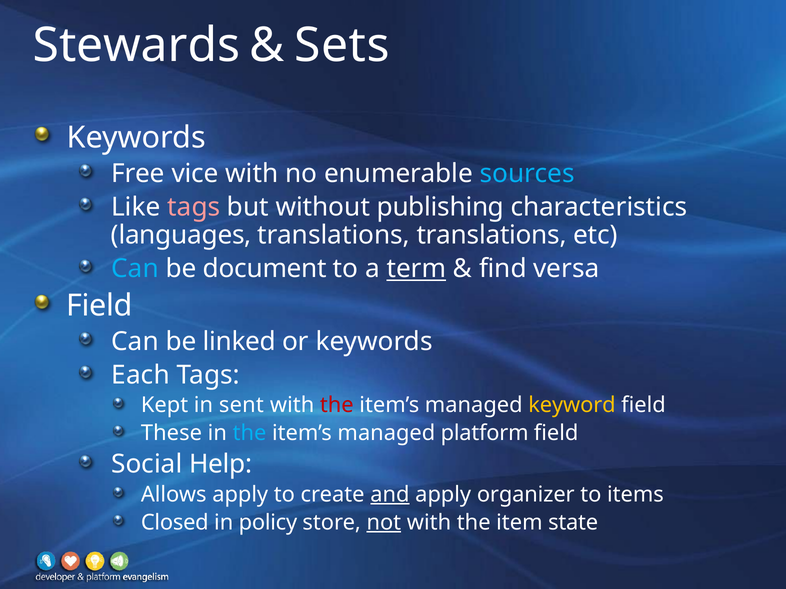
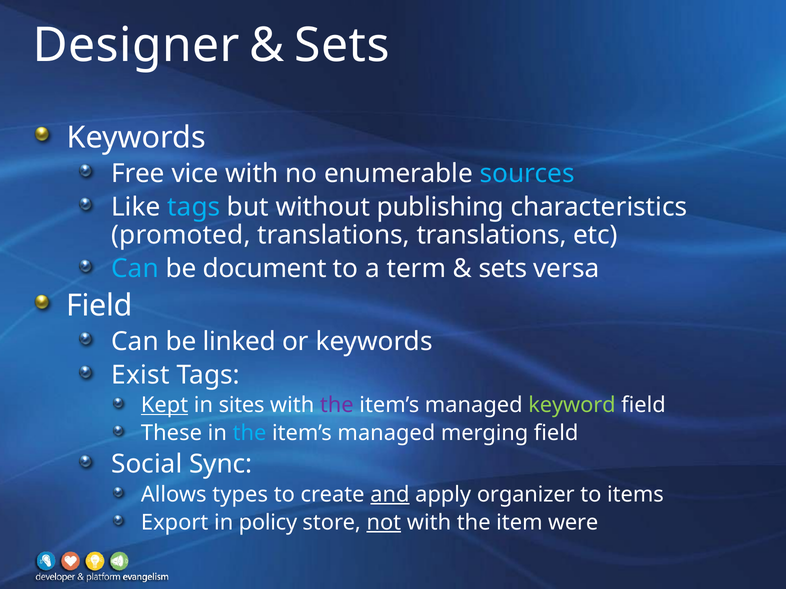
Stewards: Stewards -> Designer (136, 45)
tags colour: pink -> light blue (194, 207)
languages: languages -> promoted (181, 236)
term underline: present -> none (416, 269)
find: find -> sets (503, 269)
Each: Each -> Exist (141, 375)
Kept underline: none -> present (165, 406)
sent: sent -> sites (242, 406)
the colour: red -> purple (337, 406)
keyword colour: yellow -> light green (572, 406)
platform: platform -> merging (485, 433)
Help: Help -> Sync (221, 465)
Allows apply: apply -> types (240, 495)
Closed: Closed -> Export (175, 523)
state: state -> were (573, 523)
